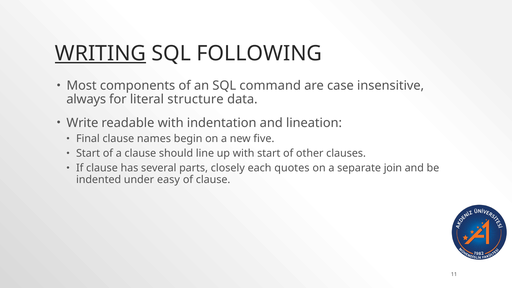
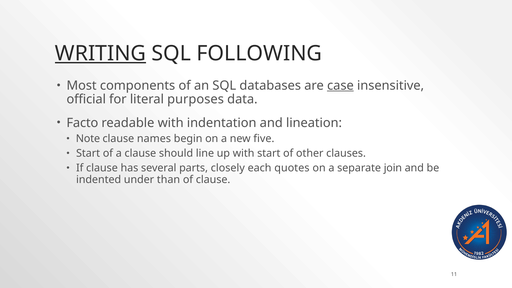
command: command -> databases (270, 86)
case underline: none -> present (340, 86)
always: always -> official (86, 99)
structure: structure -> purposes (196, 99)
Write: Write -> Facto (82, 123)
Final: Final -> Note (88, 139)
easy: easy -> than (168, 180)
